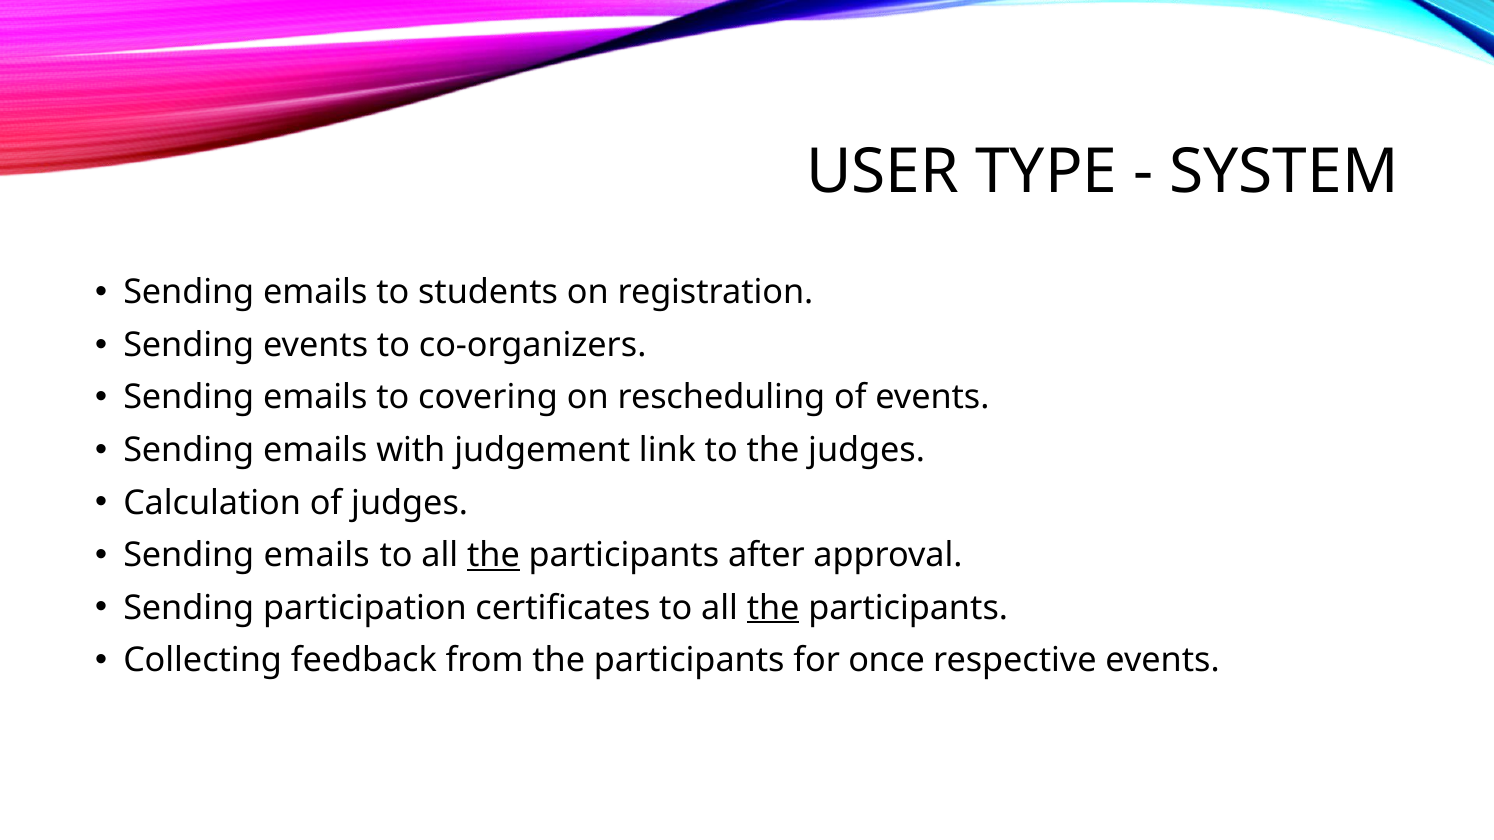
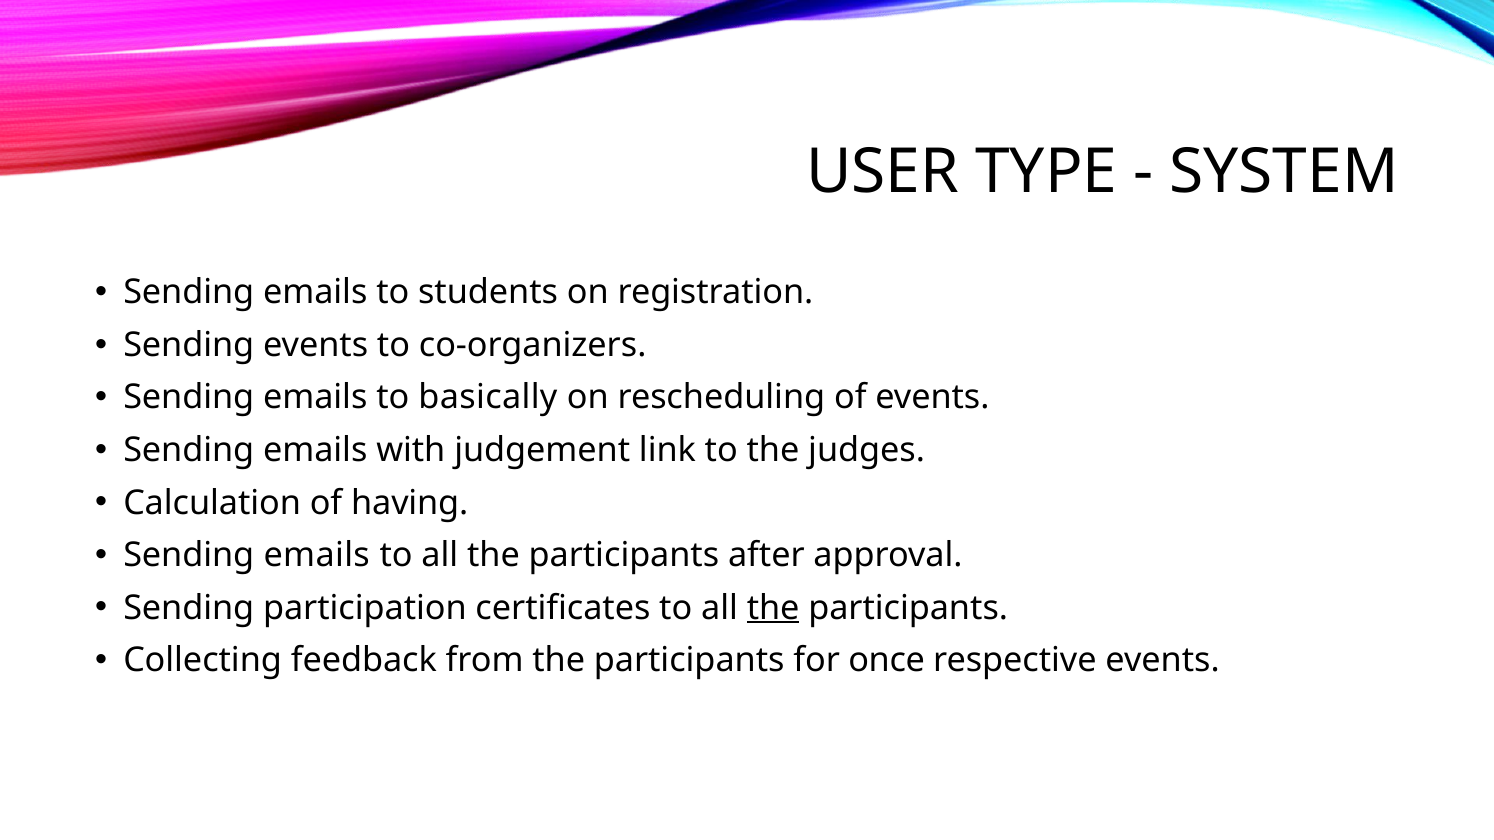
covering: covering -> basically (488, 398)
of judges: judges -> having (410, 503)
the underline: present -> none (493, 555)
